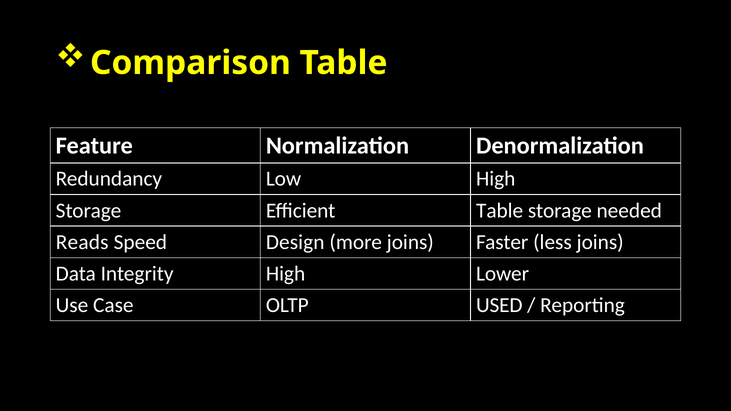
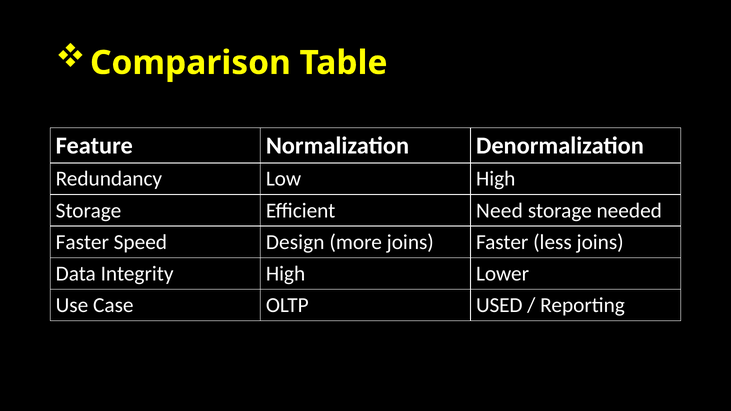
Efficient Table: Table -> Need (499, 211)
Reads: Reads -> Faster (82, 242)
